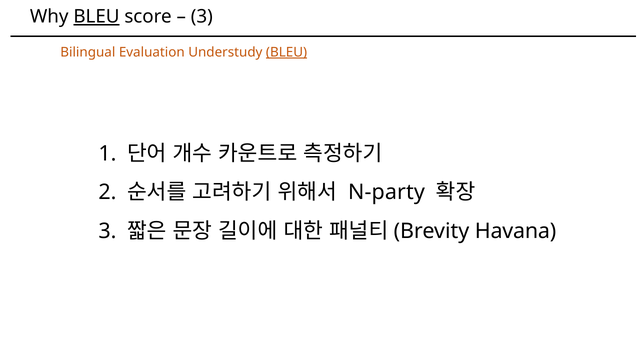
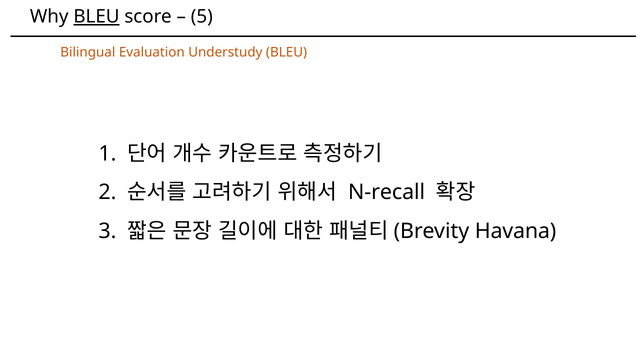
3: 3 -> 5 (202, 17)
BLEU underline: present -> none (287, 52)
N-party: N-party -> N-recall (387, 193)
